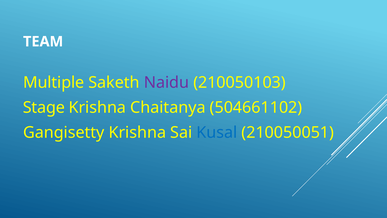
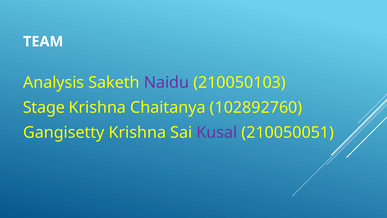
Multiple: Multiple -> Analysis (54, 82)
504661102: 504661102 -> 102892760 (256, 107)
Kusal colour: blue -> purple (217, 132)
